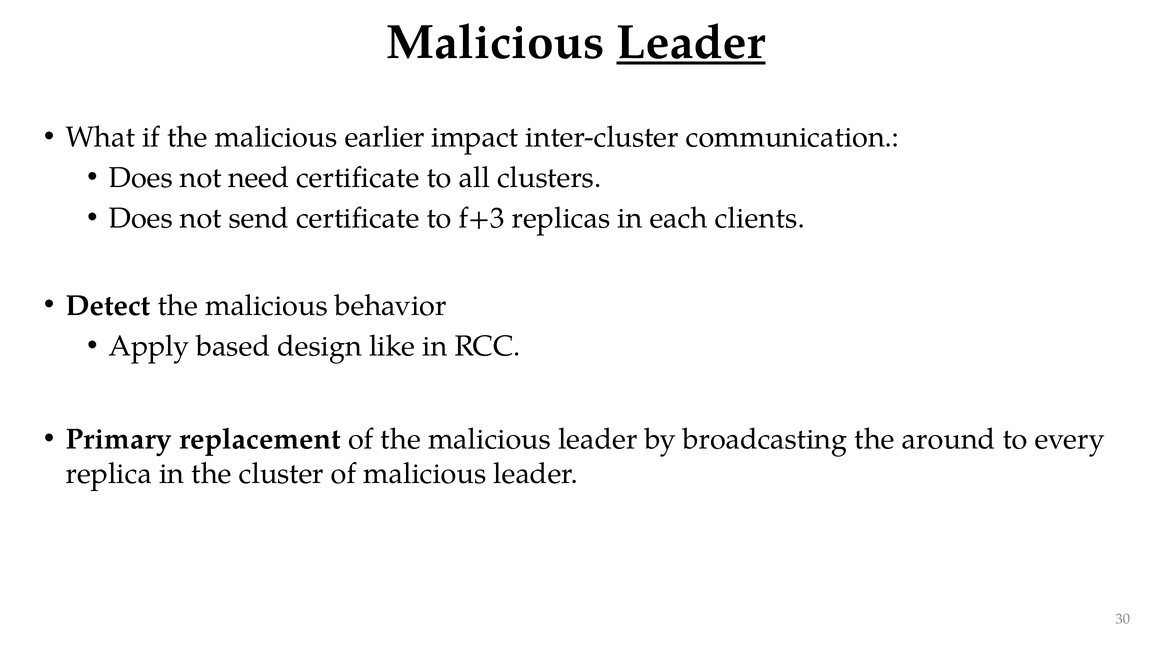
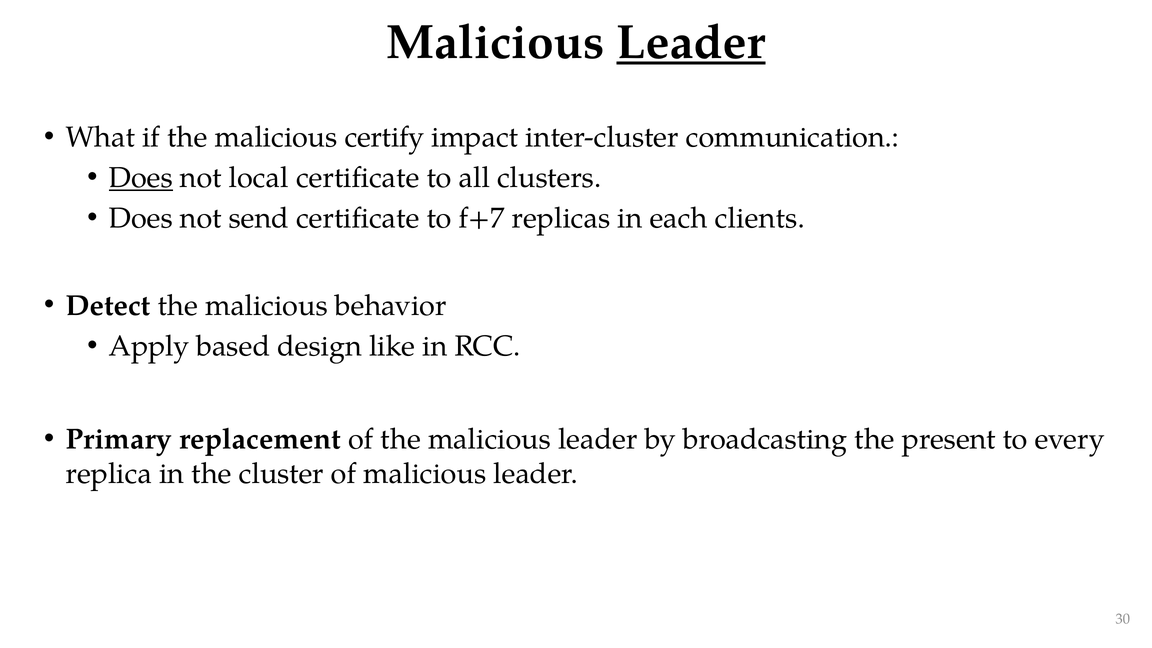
earlier: earlier -> certify (385, 137)
Does underline: none -> present (141, 178)
need: need -> local (259, 178)
f+3: f+3 -> f+7 (482, 218)
around: around -> present (949, 439)
